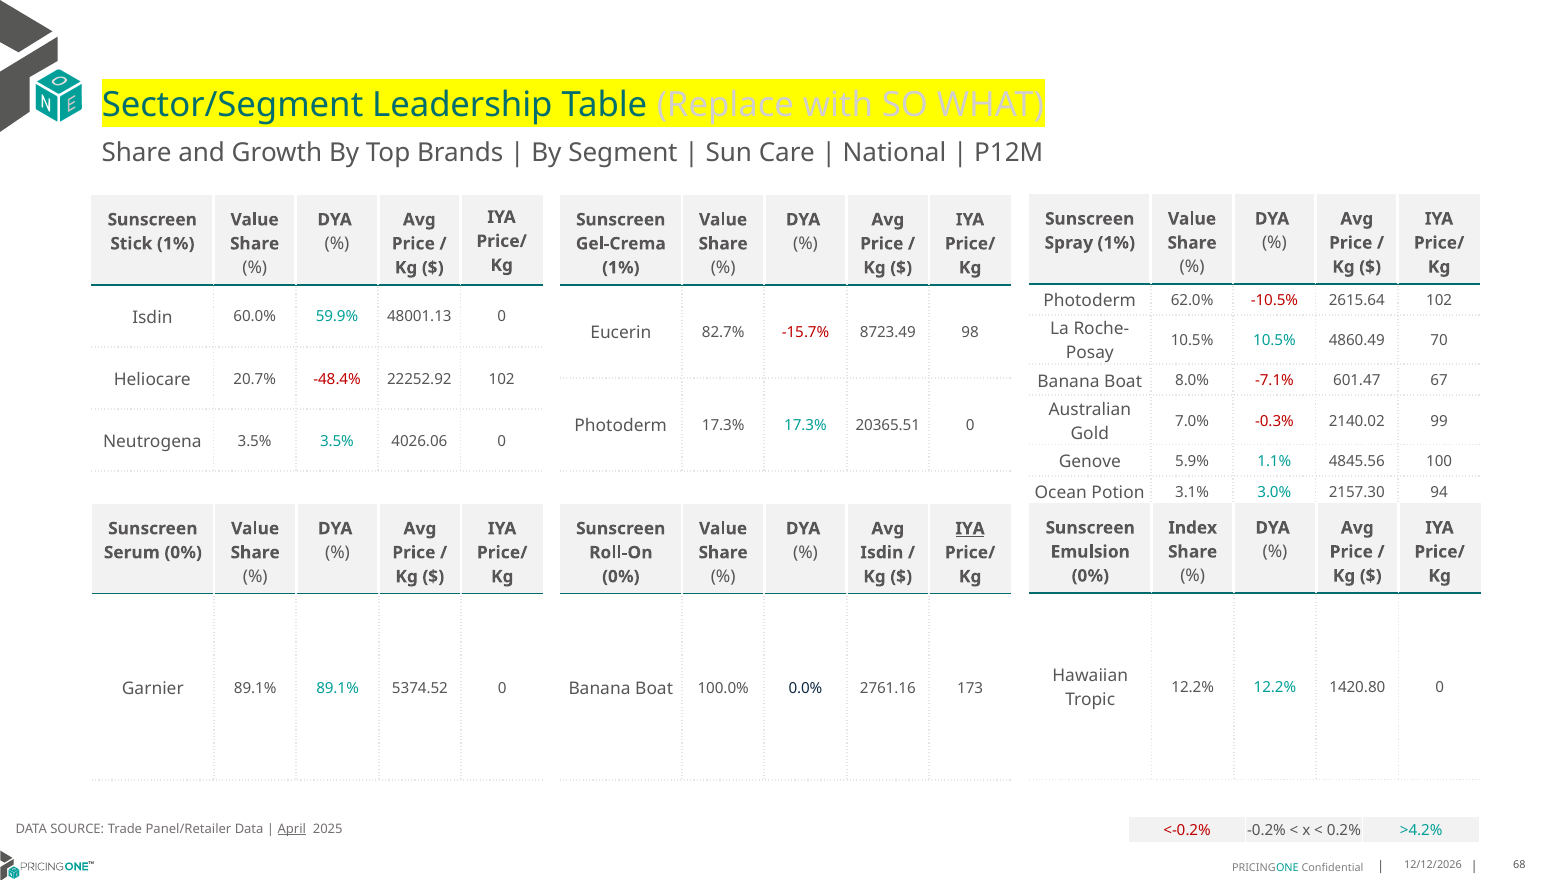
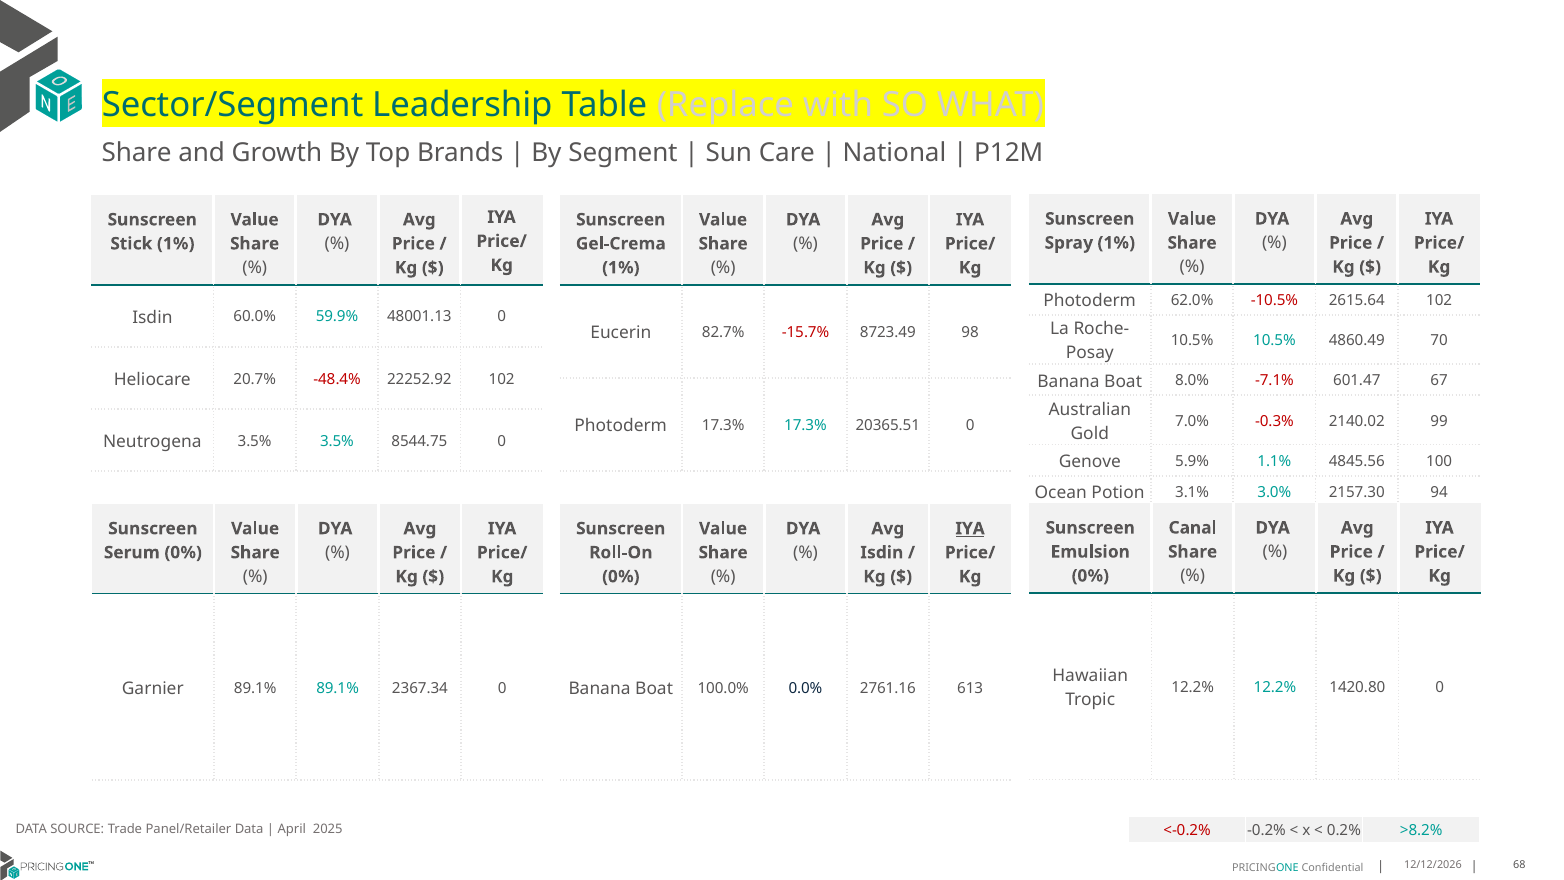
4026.06: 4026.06 -> 8544.75 (419, 441)
Index: Index -> Canal (1193, 528)
5374.52: 5374.52 -> 2367.34 (420, 688)
173: 173 -> 613 (970, 688)
April underline: present -> none (292, 829)
>4.2%: >4.2% -> >8.2% (1421, 830)
